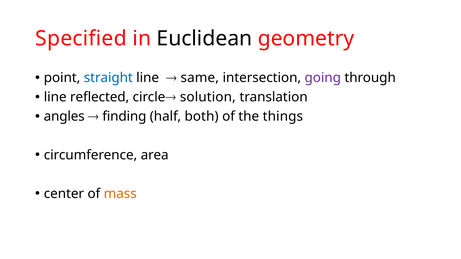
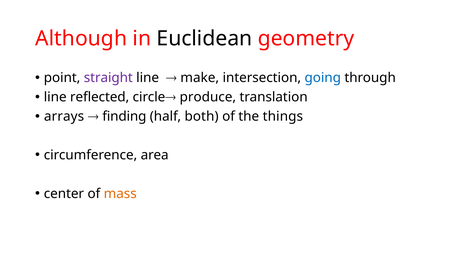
Specified: Specified -> Although (81, 39)
straight colour: blue -> purple (108, 78)
same: same -> make (200, 78)
going colour: purple -> blue (323, 78)
solution: solution -> produce (208, 97)
angles: angles -> arrays (64, 117)
